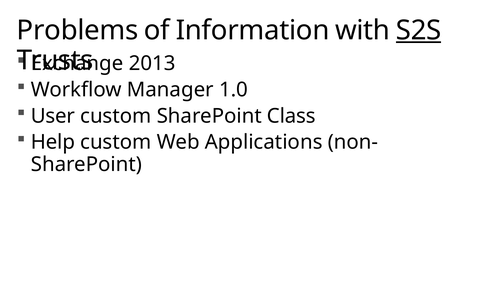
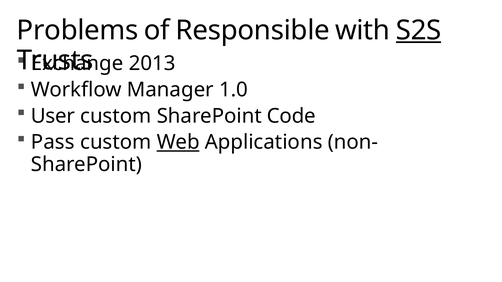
Information: Information -> Responsible (253, 30)
Class: Class -> Code (291, 116)
Help: Help -> Pass (53, 142)
Web underline: none -> present (178, 142)
